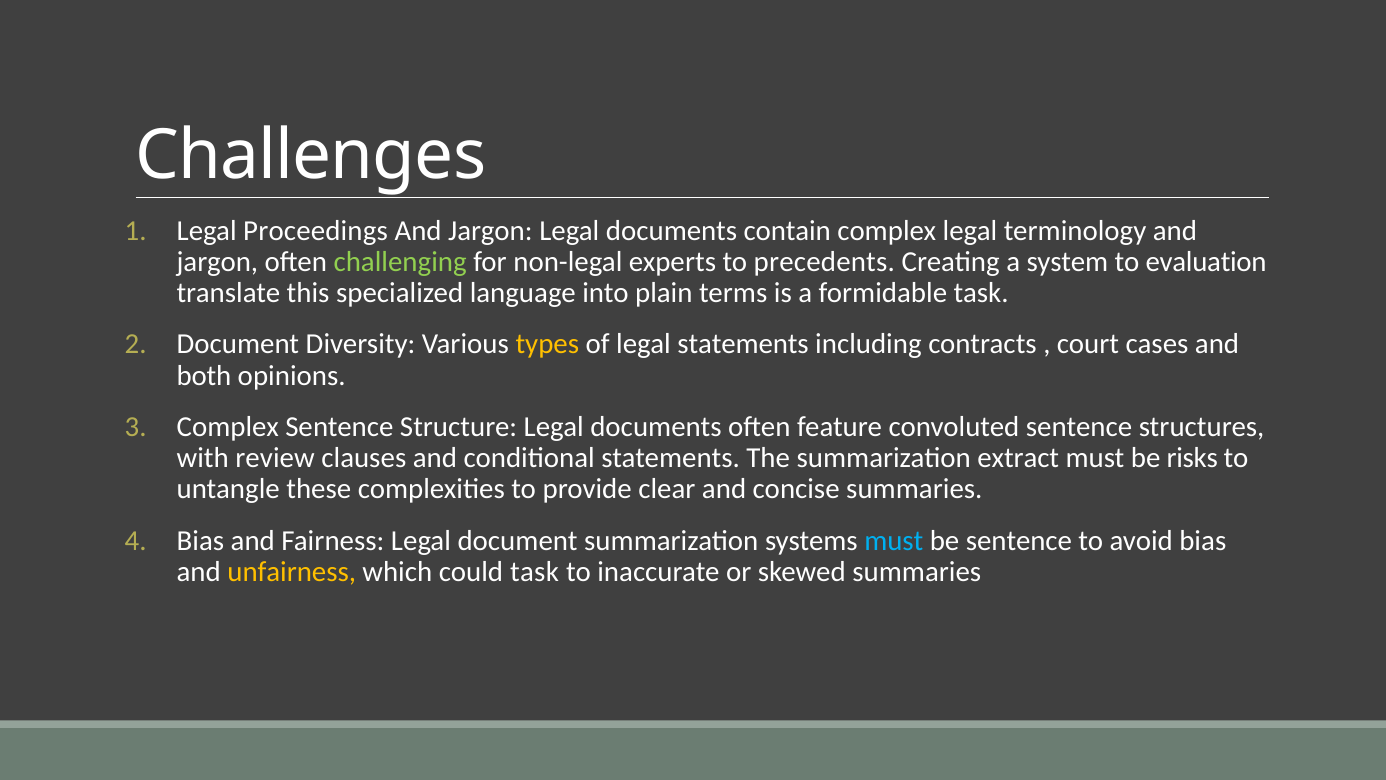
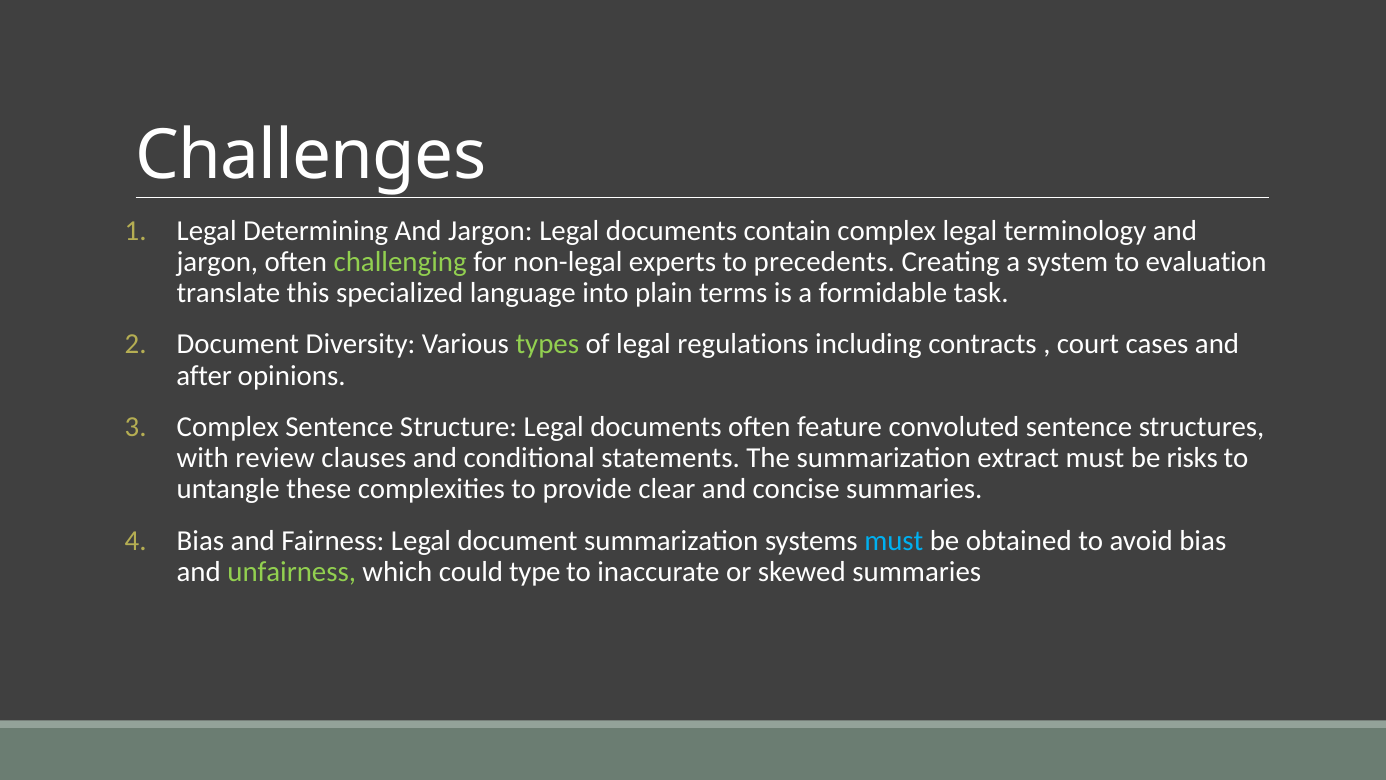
Proceedings: Proceedings -> Determining (316, 230)
types colour: yellow -> light green (547, 344)
legal statements: statements -> regulations (743, 344)
both: both -> after (204, 375)
be sentence: sentence -> obtained (1019, 541)
unfairness colour: yellow -> light green (292, 572)
could task: task -> type (535, 572)
